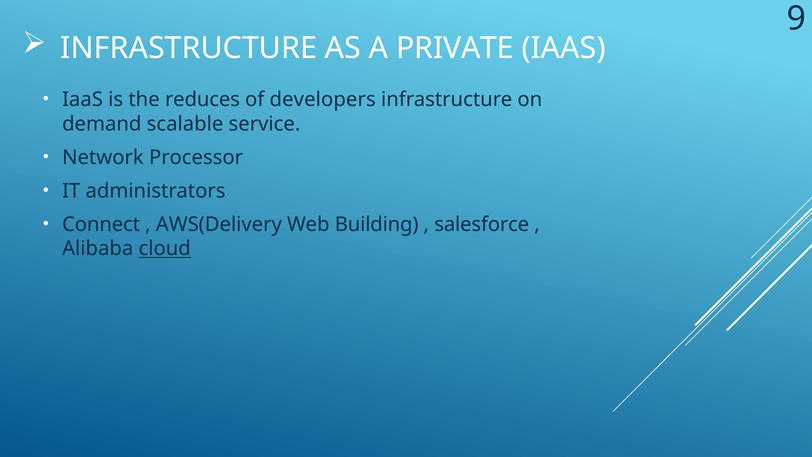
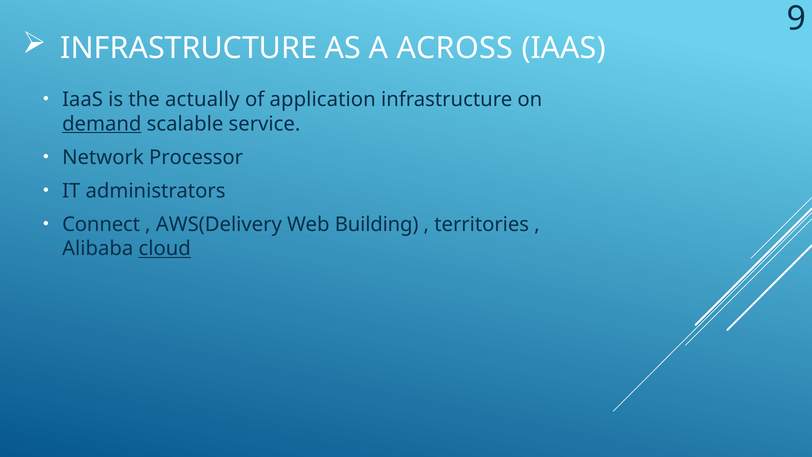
PRIVATE: PRIVATE -> ACROSS (455, 48)
reduces: reduces -> actually (202, 99)
developers: developers -> application (323, 99)
demand underline: none -> present (102, 124)
salesforce: salesforce -> territories (482, 224)
